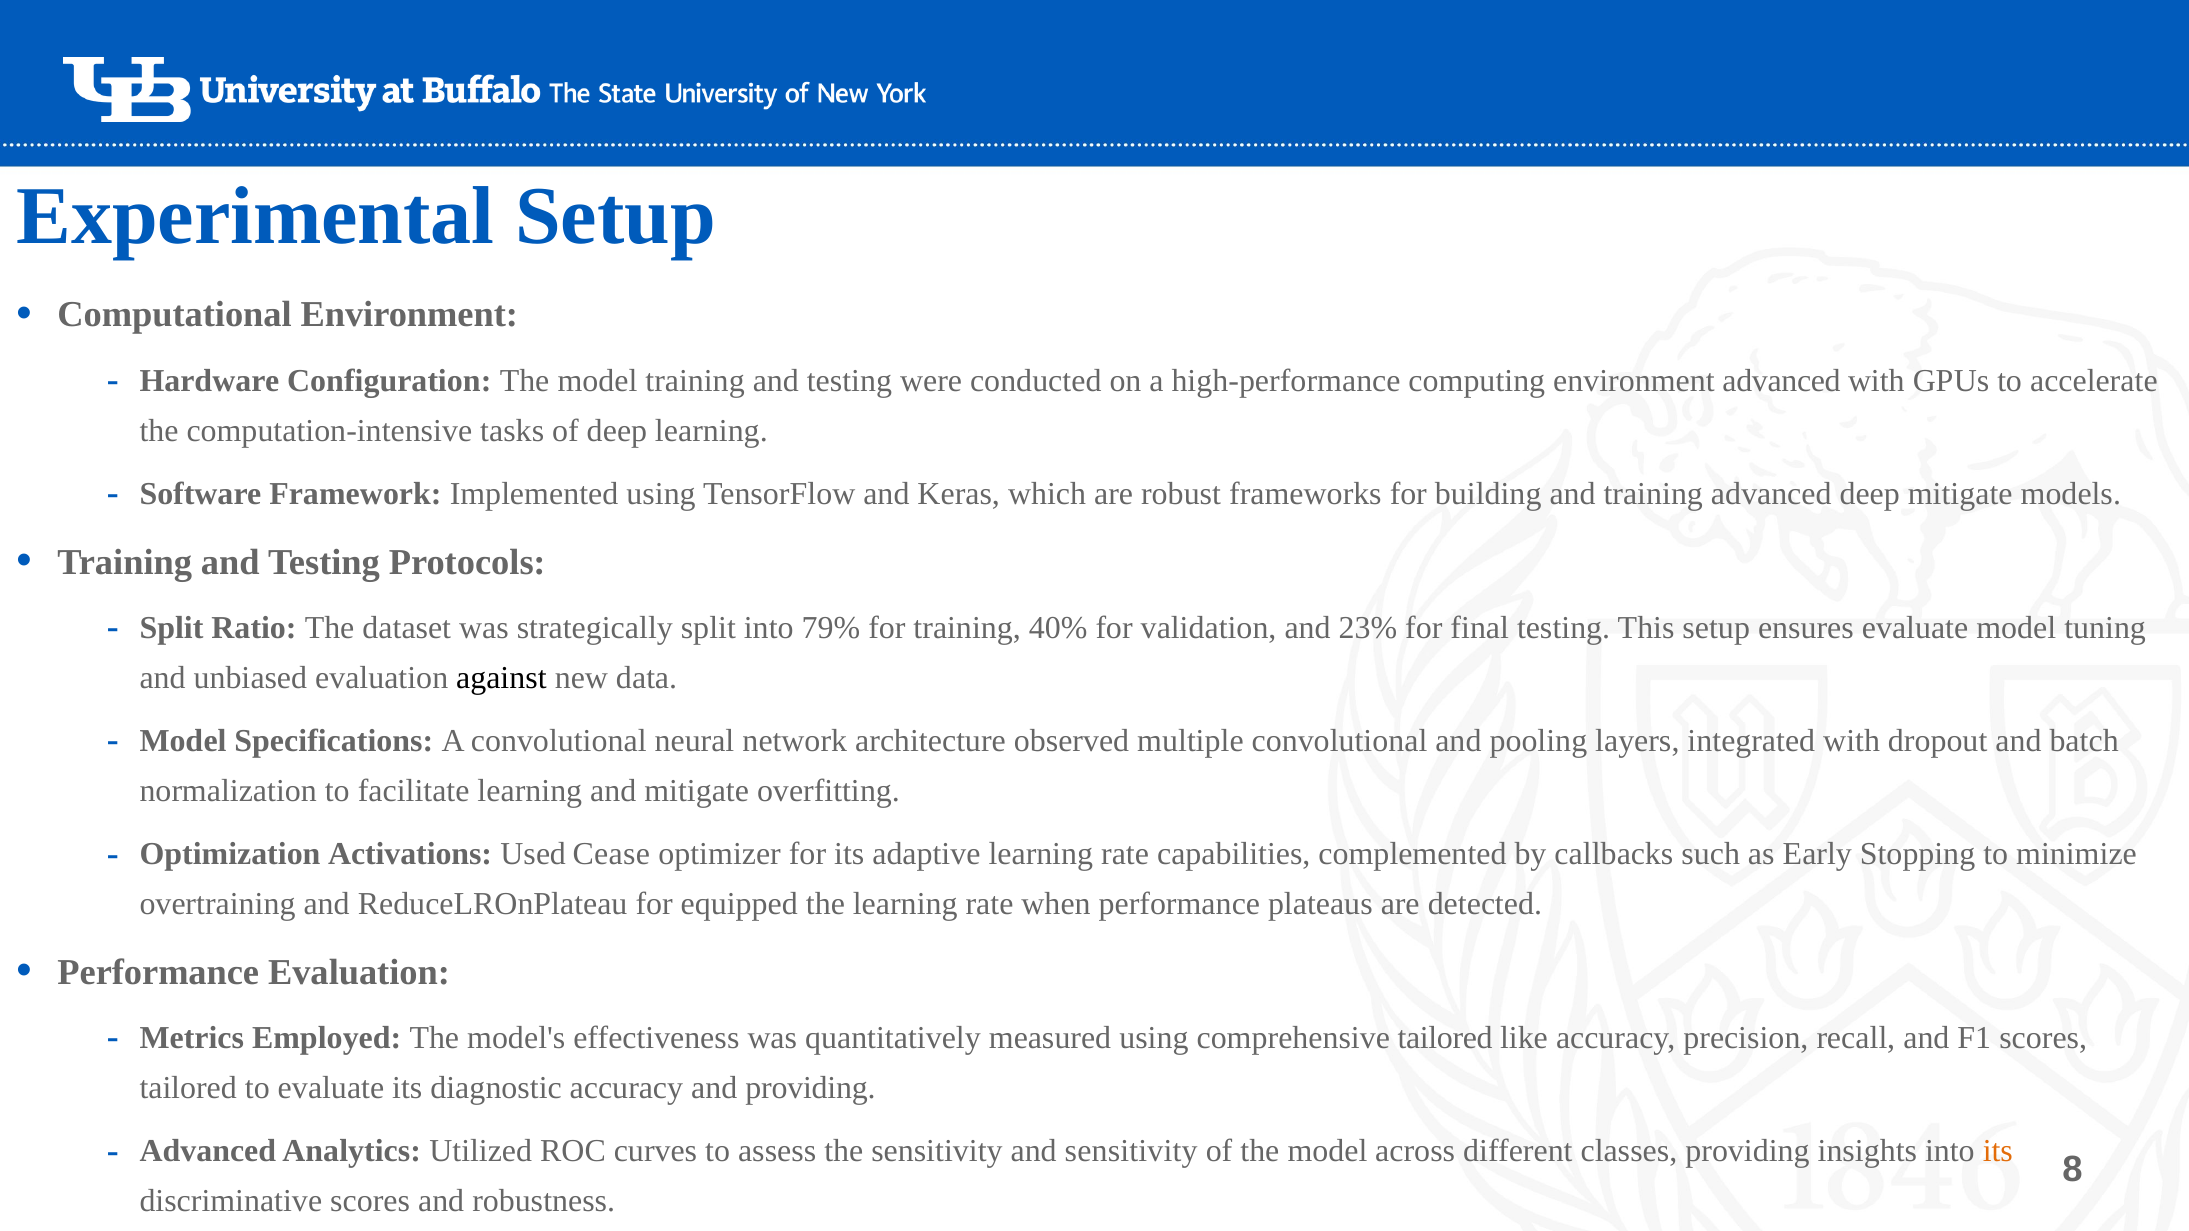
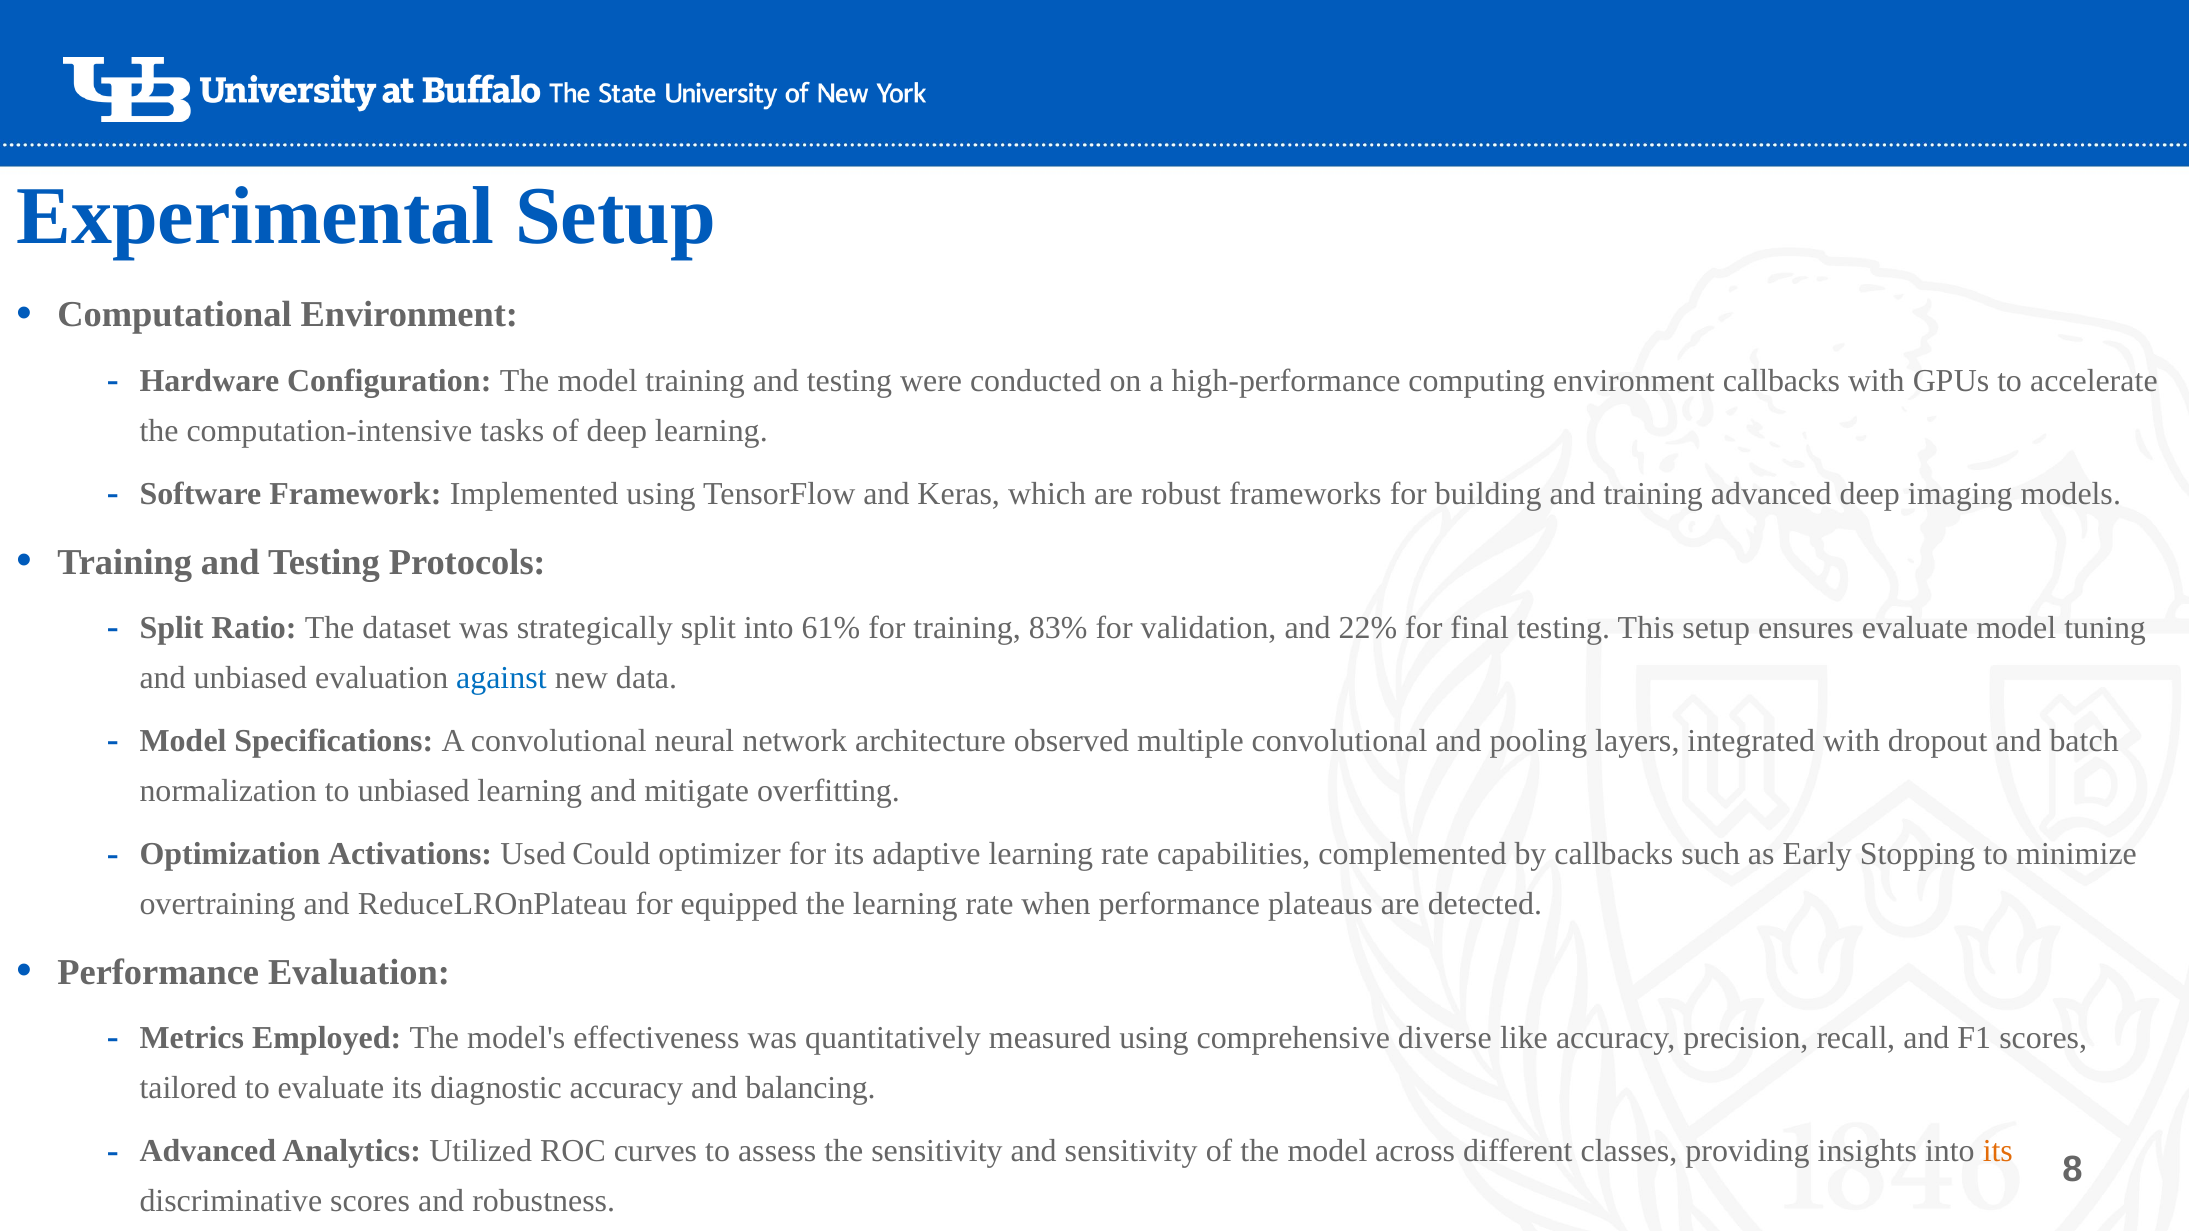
environment advanced: advanced -> callbacks (1781, 381)
deep mitigate: mitigate -> imaging (1960, 494)
79%: 79% -> 61% (831, 628)
40%: 40% -> 83% (1058, 628)
23%: 23% -> 22% (1368, 628)
against colour: black -> blue (501, 678)
to facilitate: facilitate -> unbiased (414, 791)
Cease: Cease -> Could (611, 855)
comprehensive tailored: tailored -> diverse (1445, 1038)
and providing: providing -> balancing (810, 1088)
